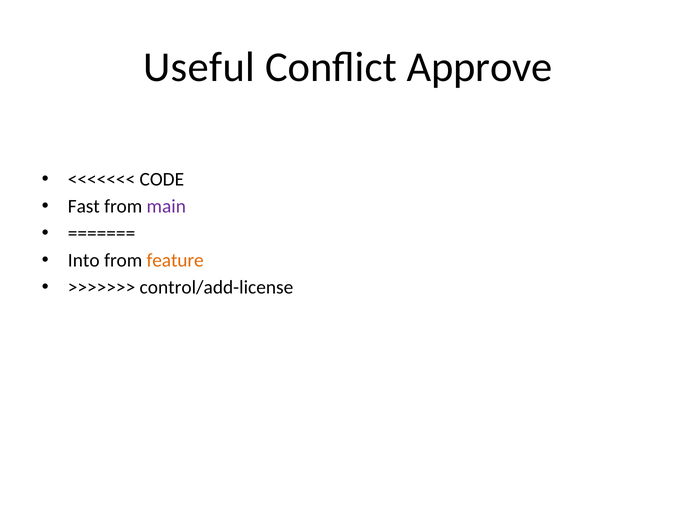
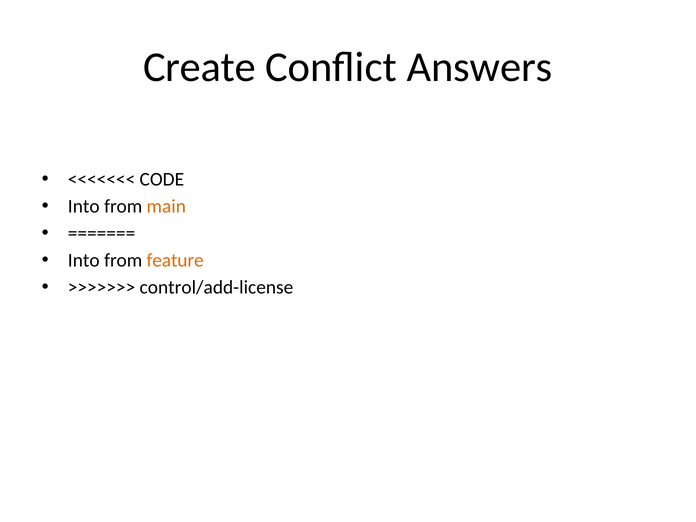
Useful: Useful -> Create (199, 67)
Approve: Approve -> Answers (480, 67)
Fast: Fast -> Into (84, 206)
main colour: purple -> orange (166, 206)
